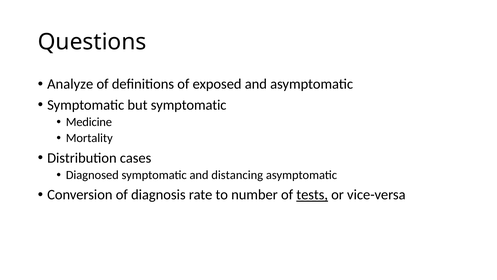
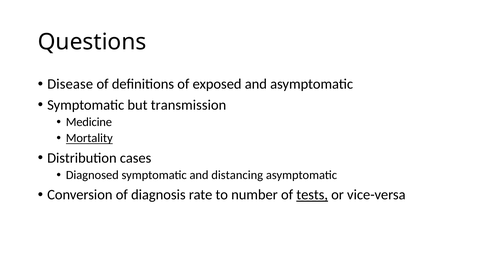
Analyze: Analyze -> Disease (70, 84)
but symptomatic: symptomatic -> transmission (189, 105)
Mortality underline: none -> present (89, 138)
